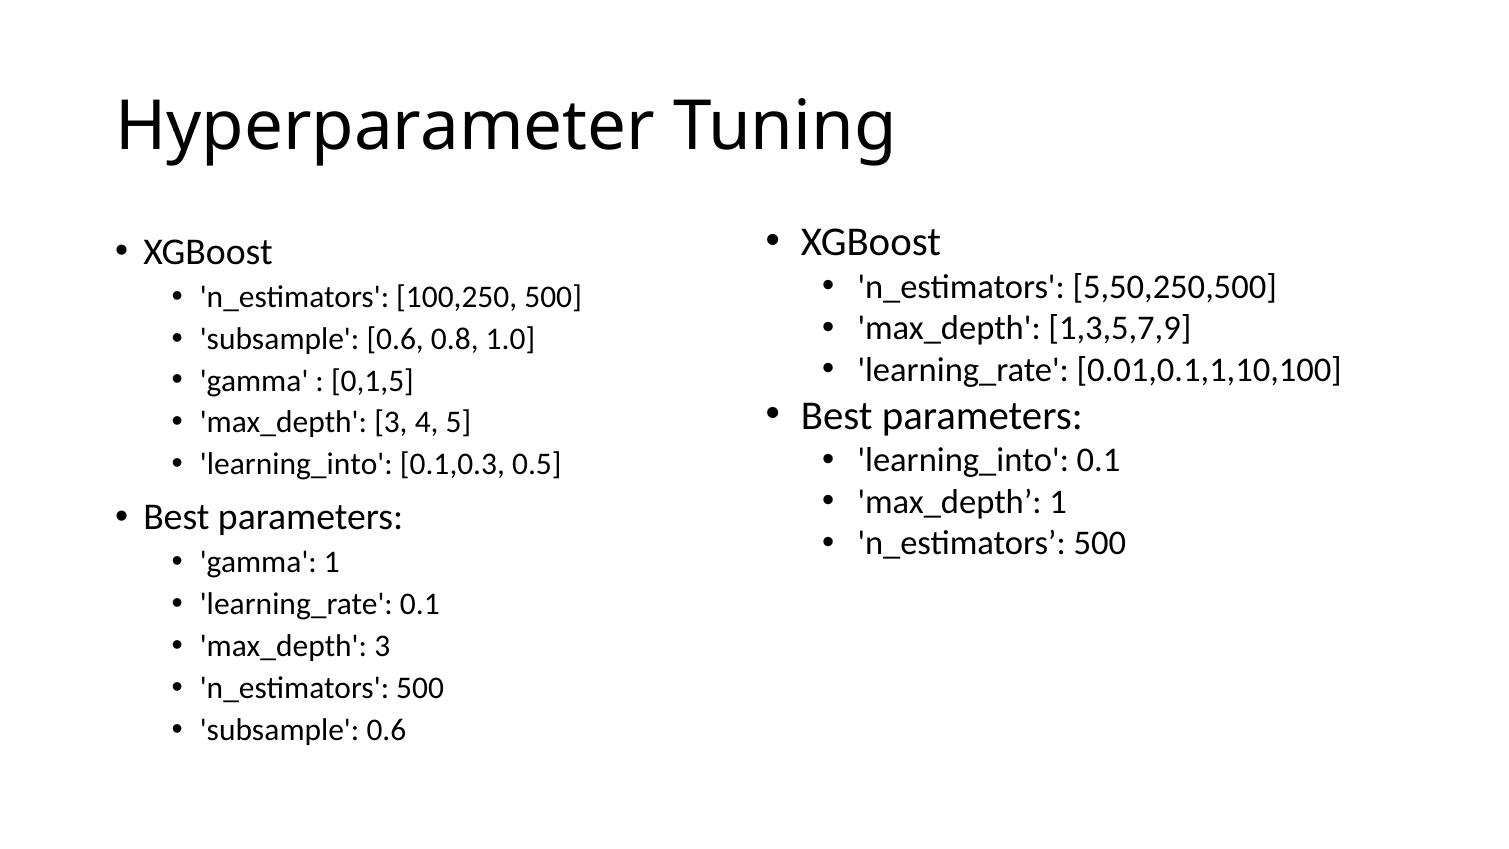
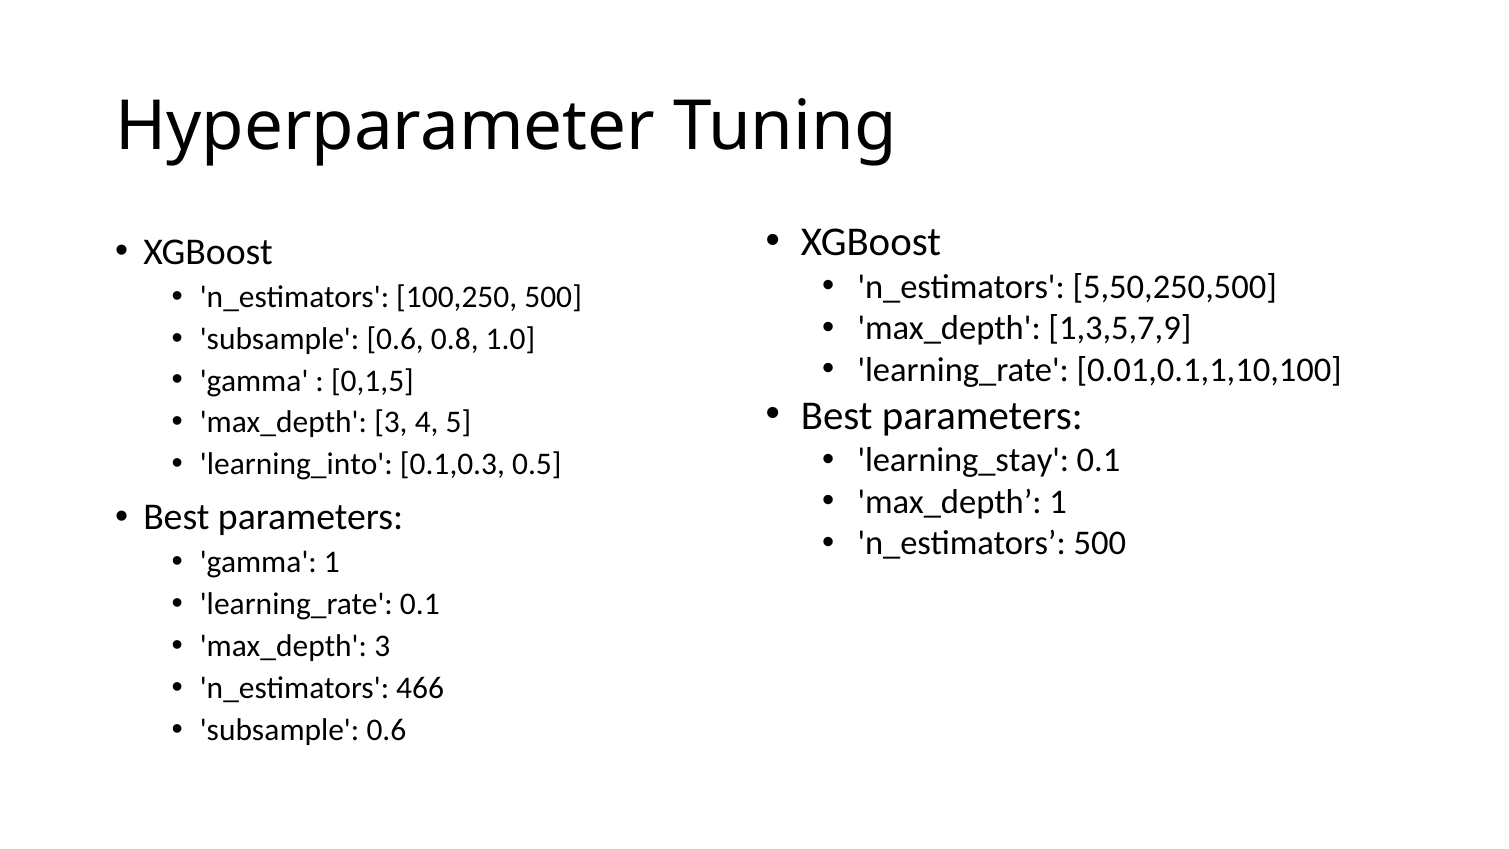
learning_into: learning_into -> learning_stay (963, 460)
500: 500 -> 466 (420, 688)
